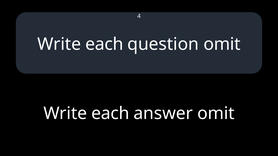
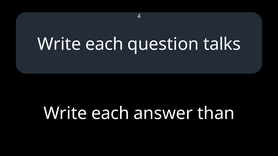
question omit: omit -> talks (222, 44)
answer omit: omit -> than (216, 114)
